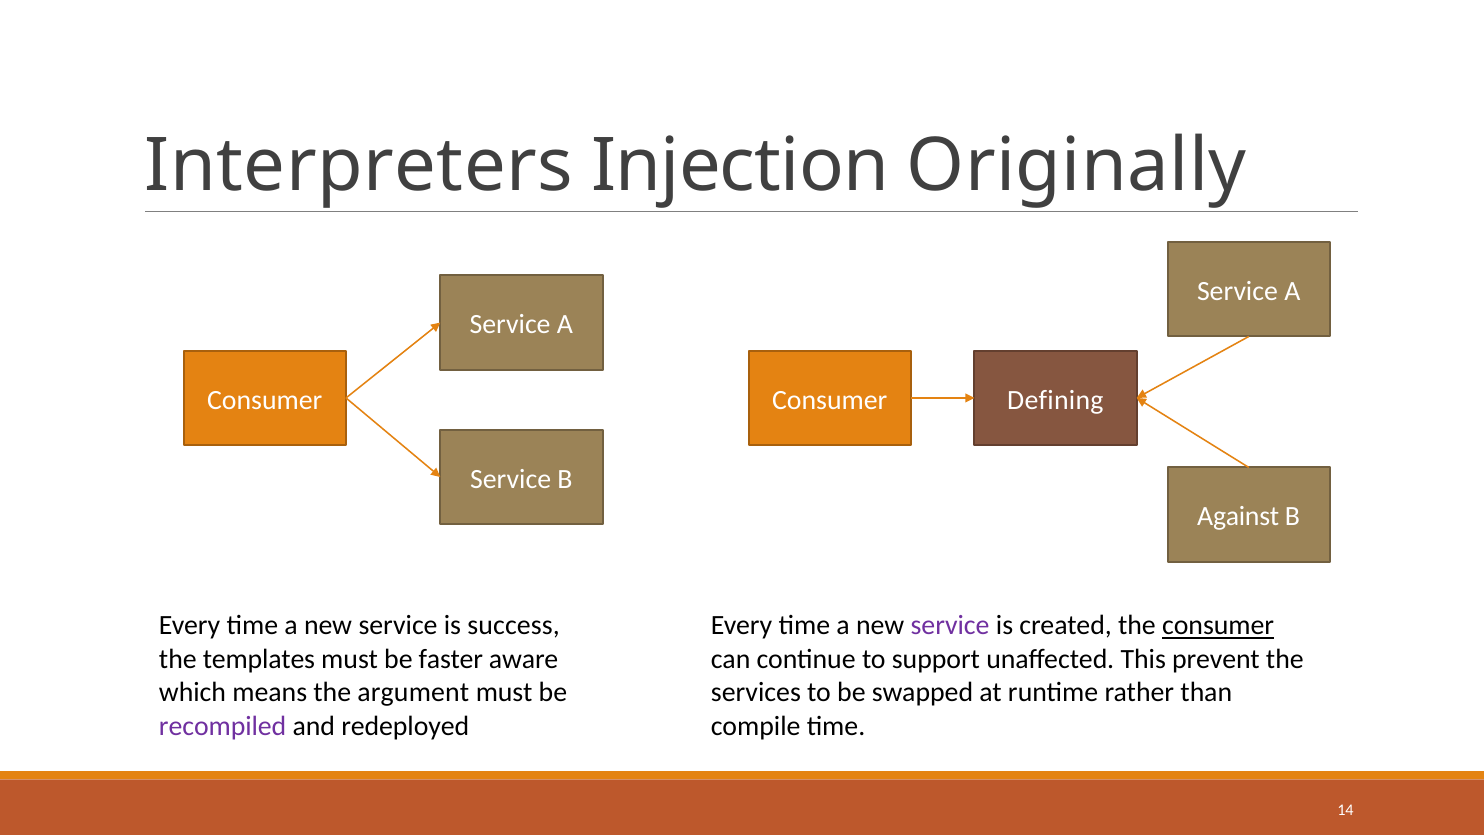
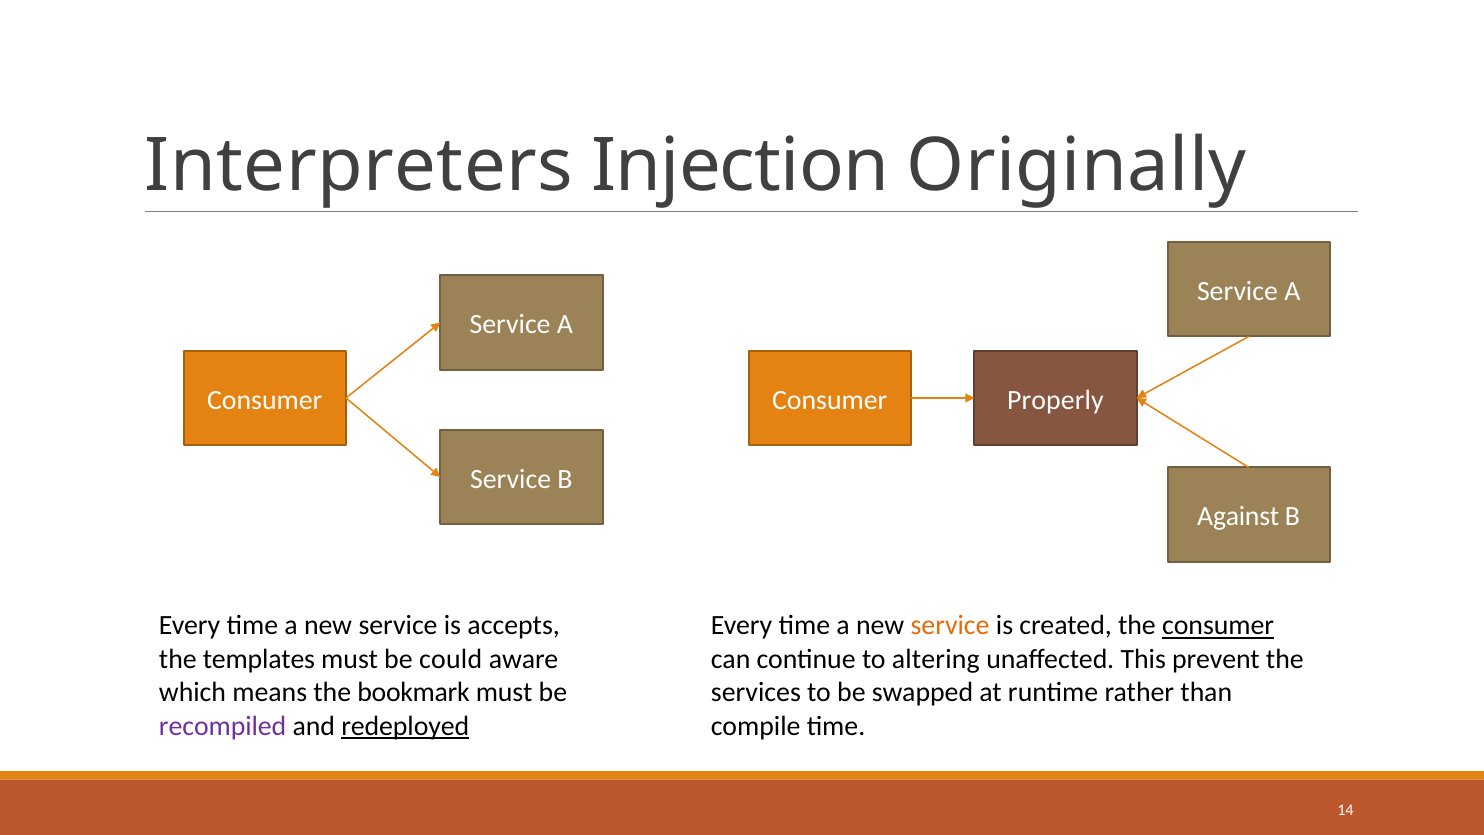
Defining: Defining -> Properly (1055, 400)
success: success -> accepts (514, 626)
service colour: purple -> orange (950, 626)
faster: faster -> could (451, 659)
support: support -> altering (936, 659)
argument: argument -> bookmark (414, 692)
redeployed underline: none -> present (405, 726)
